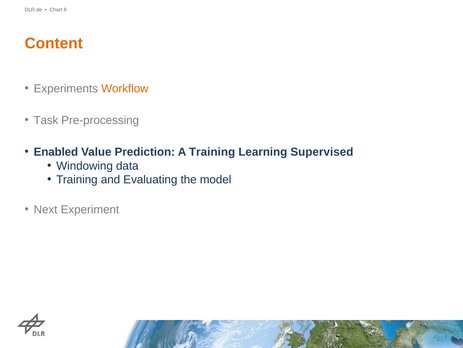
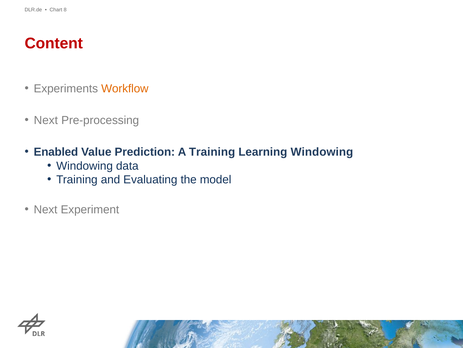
Content colour: orange -> red (54, 43)
Task: Task -> Next (46, 120)
Learning Supervised: Supervised -> Windowing (322, 152)
